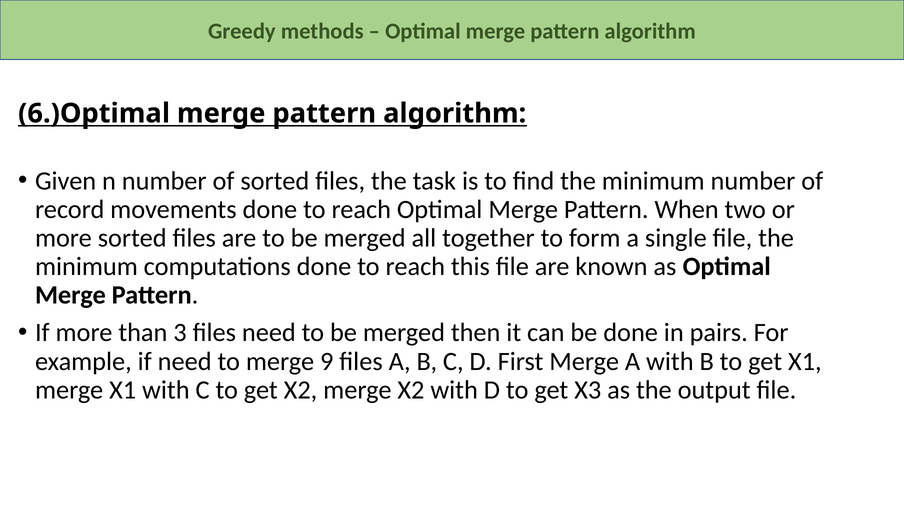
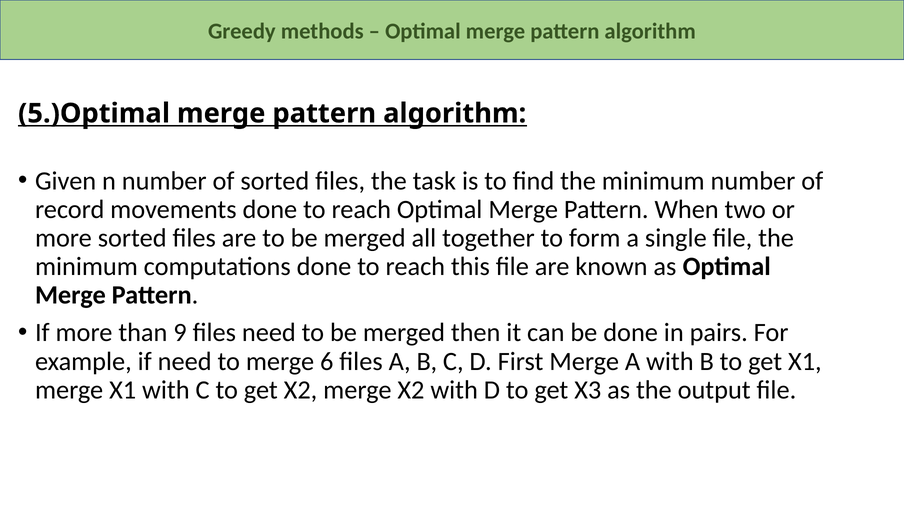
6.)Optimal: 6.)Optimal -> 5.)Optimal (94, 113)
3: 3 -> 9 (180, 332)
9: 9 -> 6 (327, 361)
